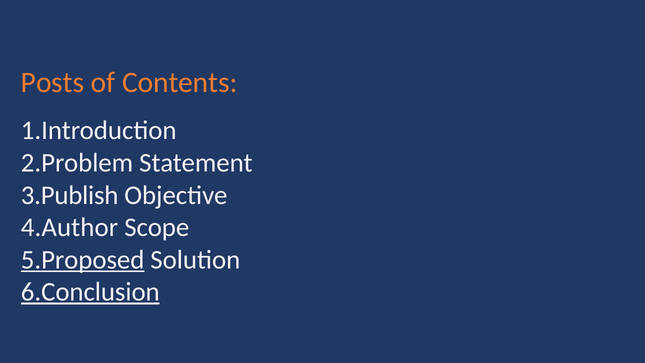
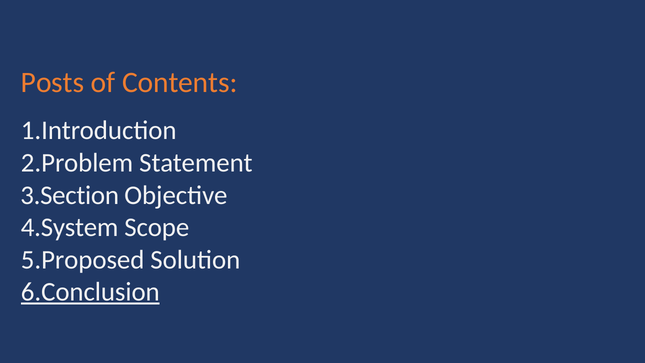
3.Publish: 3.Publish -> 3.Section (70, 195)
4.Author: 4.Author -> 4.System (70, 227)
5.Proposed underline: present -> none (83, 260)
